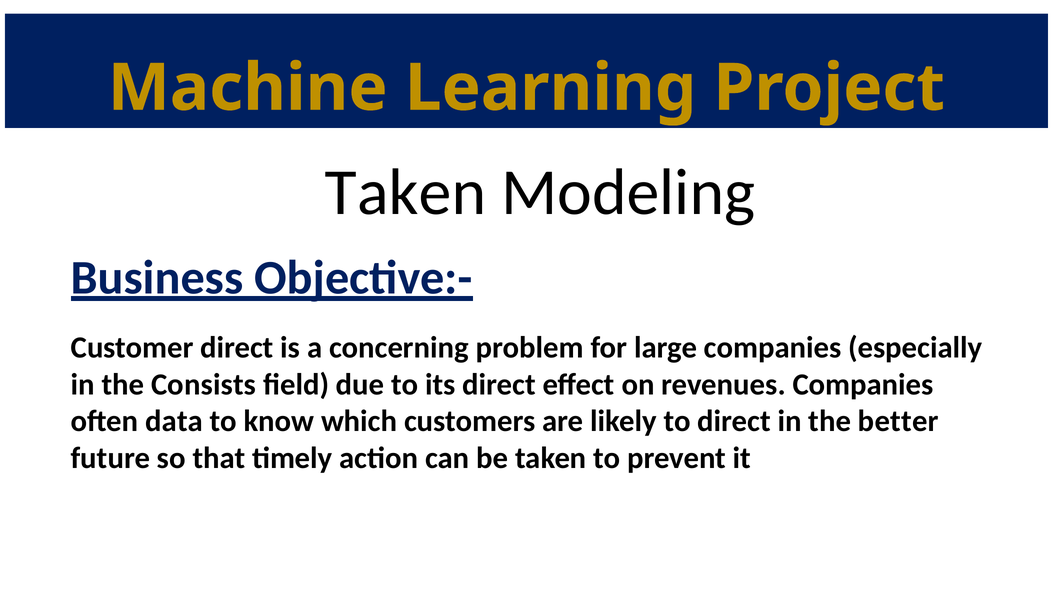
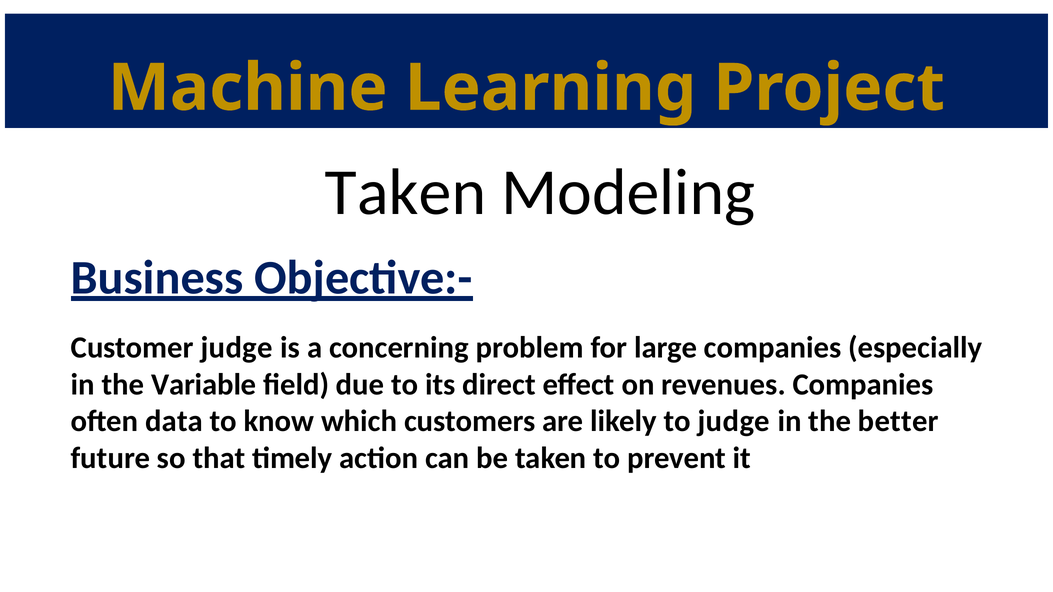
Customer direct: direct -> judge (237, 348)
Consists: Consists -> Variable (204, 385)
to direct: direct -> judge (734, 422)
